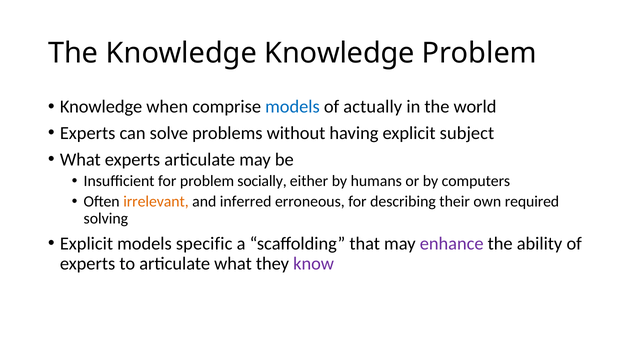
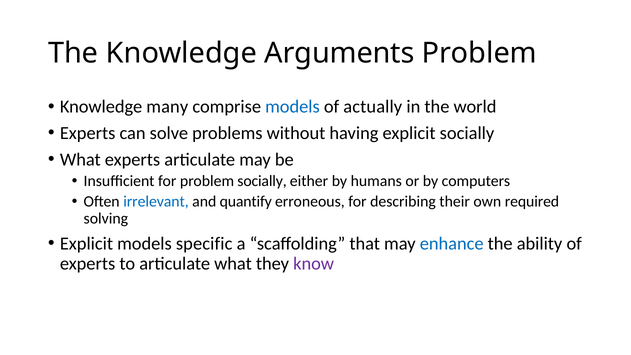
Knowledge Knowledge: Knowledge -> Arguments (340, 53)
when: when -> many (167, 107)
explicit subject: subject -> socially (467, 133)
irrelevant colour: orange -> blue (156, 202)
inferred: inferred -> quantify (246, 202)
enhance colour: purple -> blue (452, 244)
